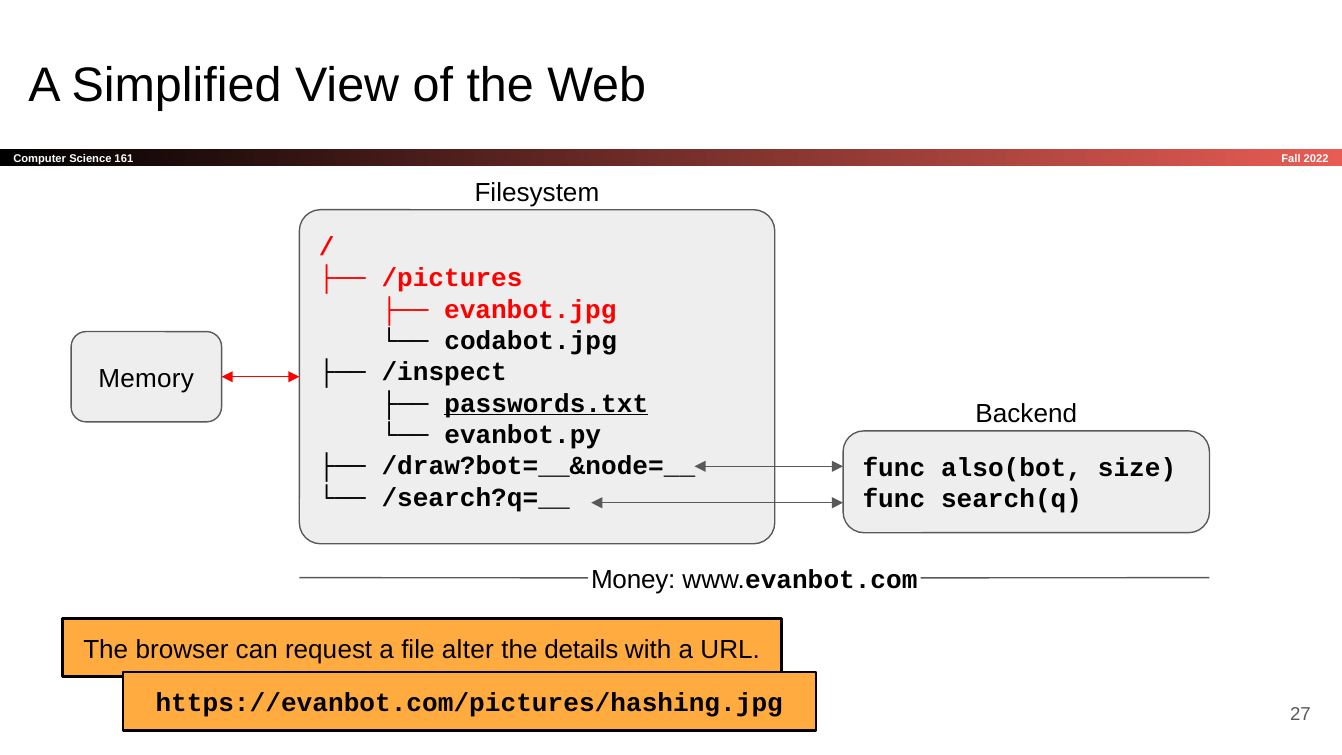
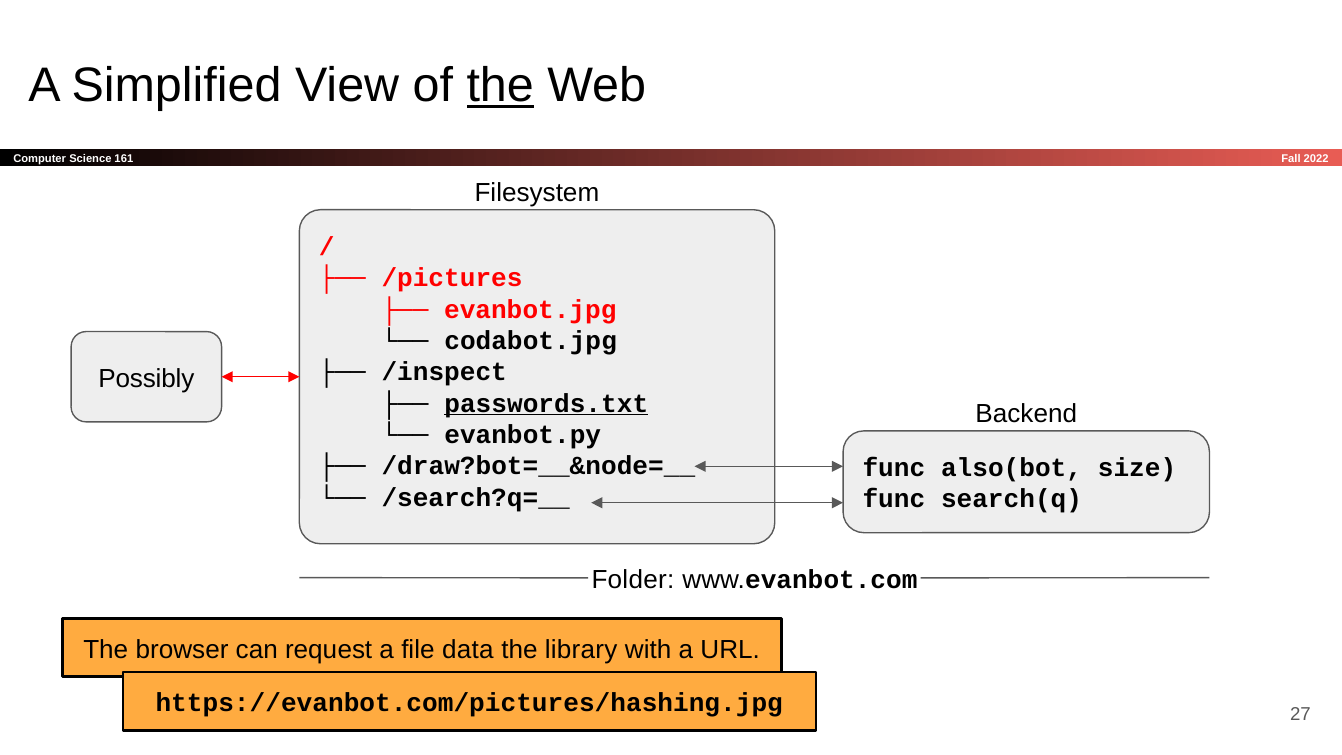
the underline: none -> present (500, 86)
Memory: Memory -> Possibly (146, 378)
Money: Money -> Folder (633, 579)
alter: alter -> data (468, 649)
details: details -> library (581, 649)
